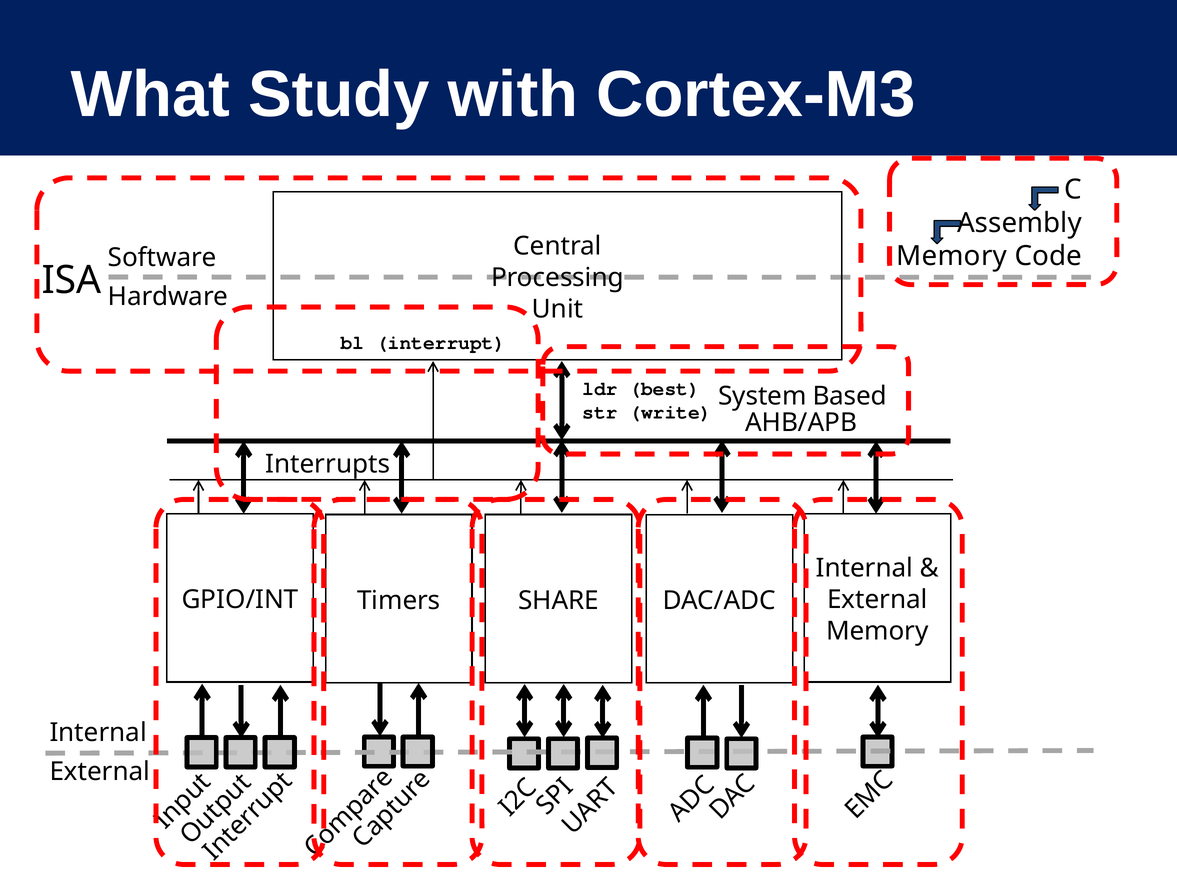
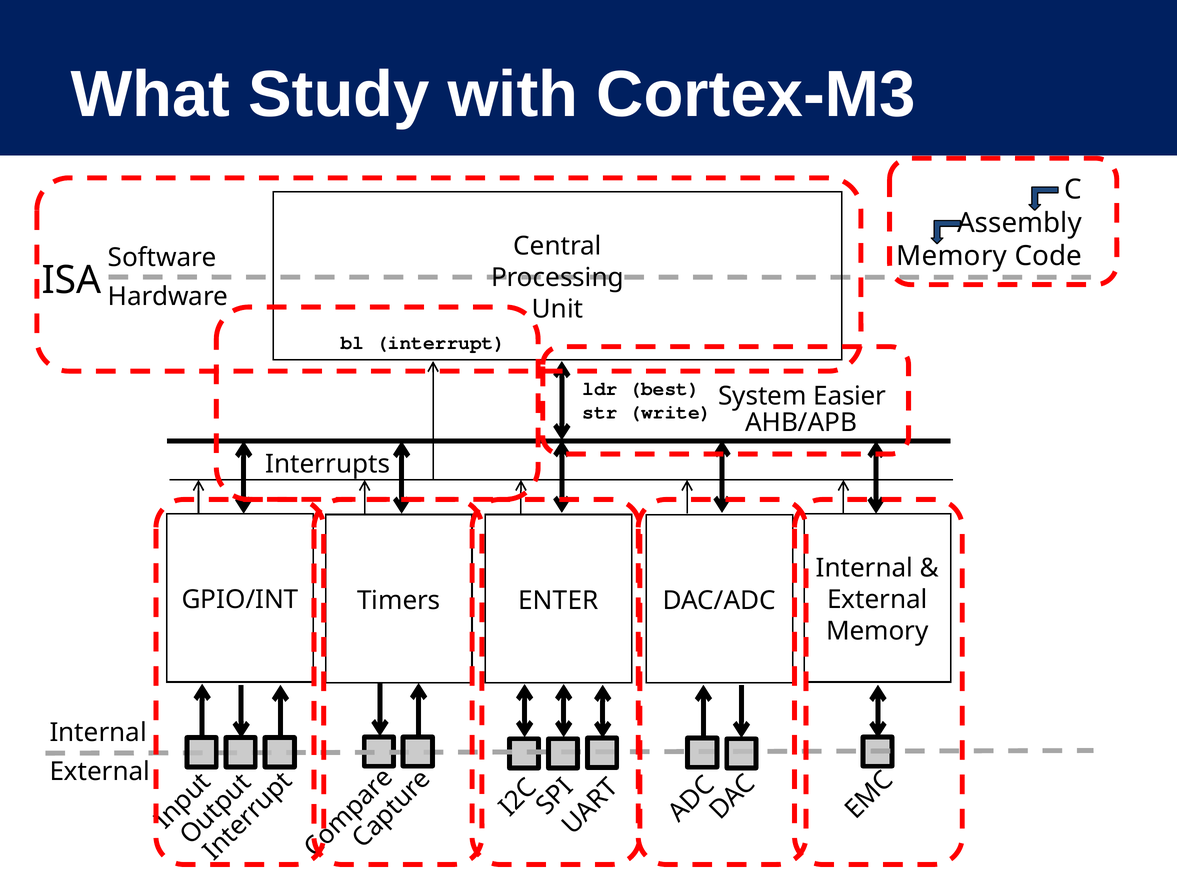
Based: Based -> Easier (850, 396)
SHARE: SHARE -> ENTER (558, 601)
